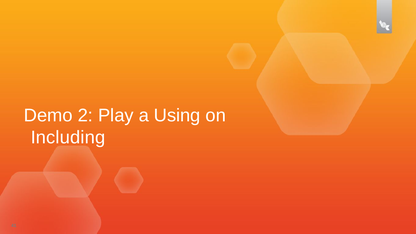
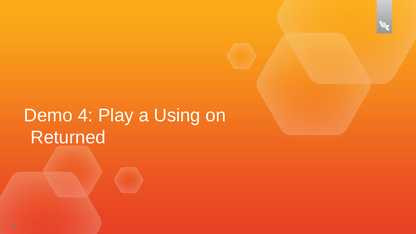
2: 2 -> 4 (85, 116)
Including: Including -> Returned (68, 138)
